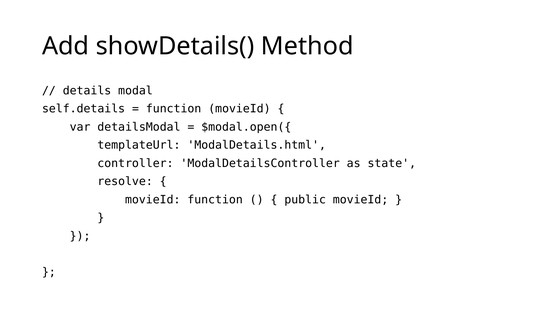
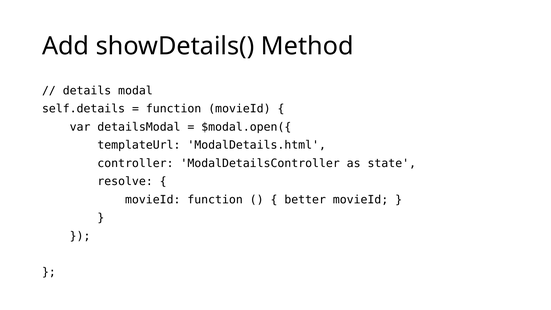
public: public -> better (305, 200)
